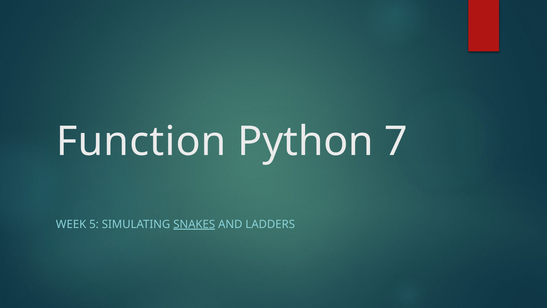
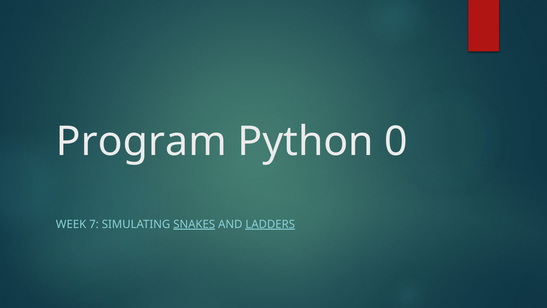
Function: Function -> Program (141, 141)
7: 7 -> 0 (396, 141)
5: 5 -> 7 (94, 224)
LADDERS underline: none -> present (270, 224)
